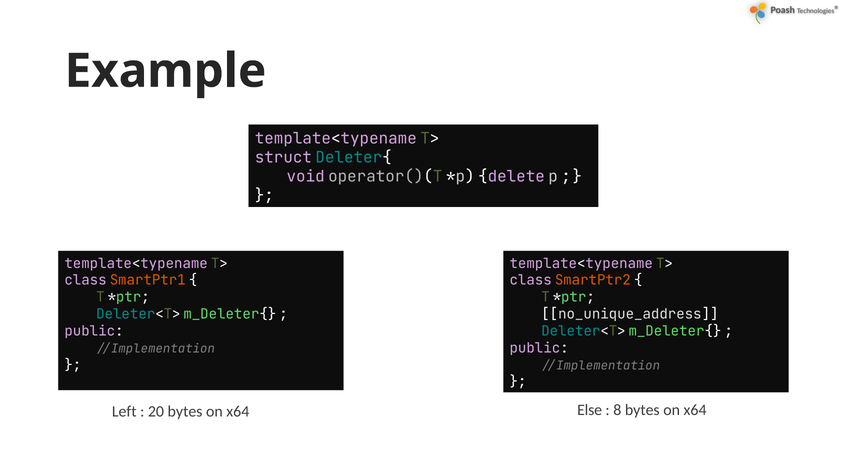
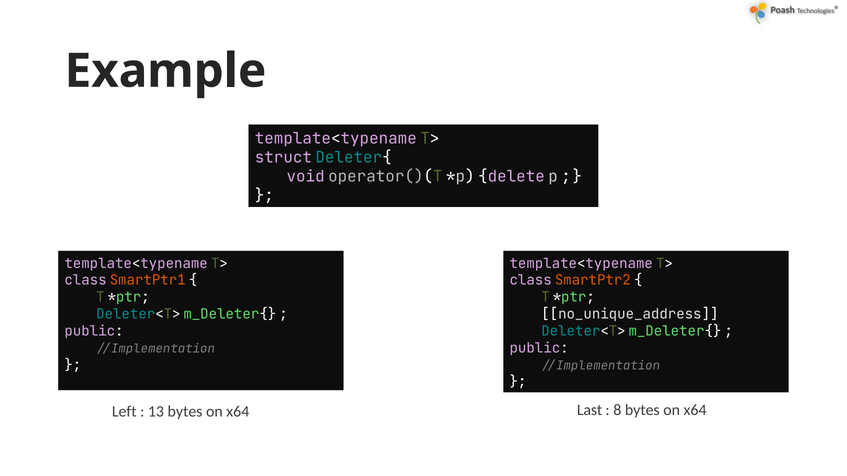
20: 20 -> 13 (156, 412)
Else: Else -> Last (590, 410)
